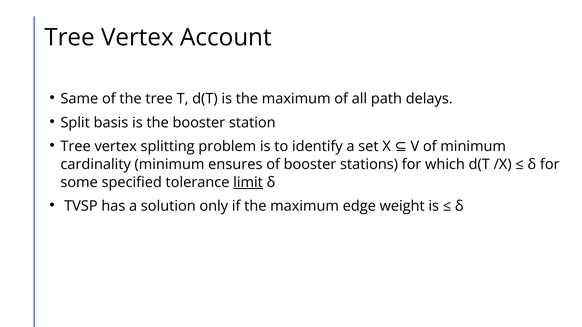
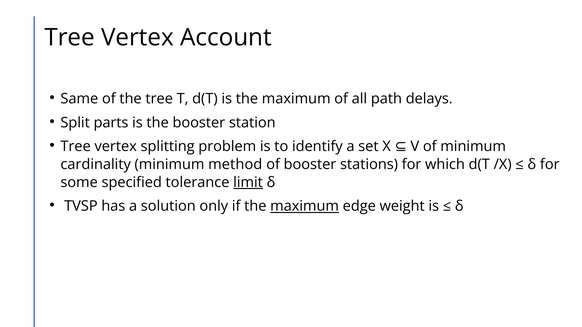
basis: basis -> parts (111, 123)
ensures: ensures -> method (235, 165)
maximum underline: none -> present (305, 206)
